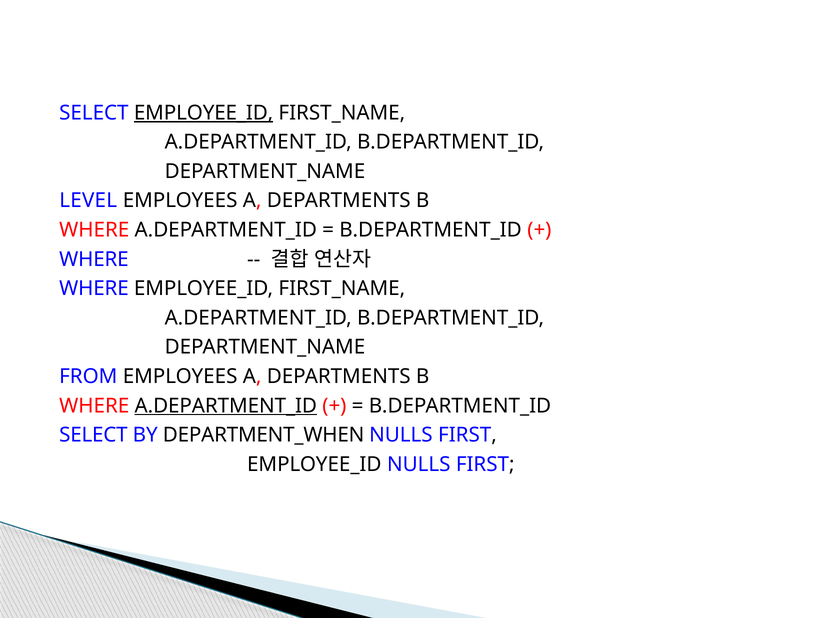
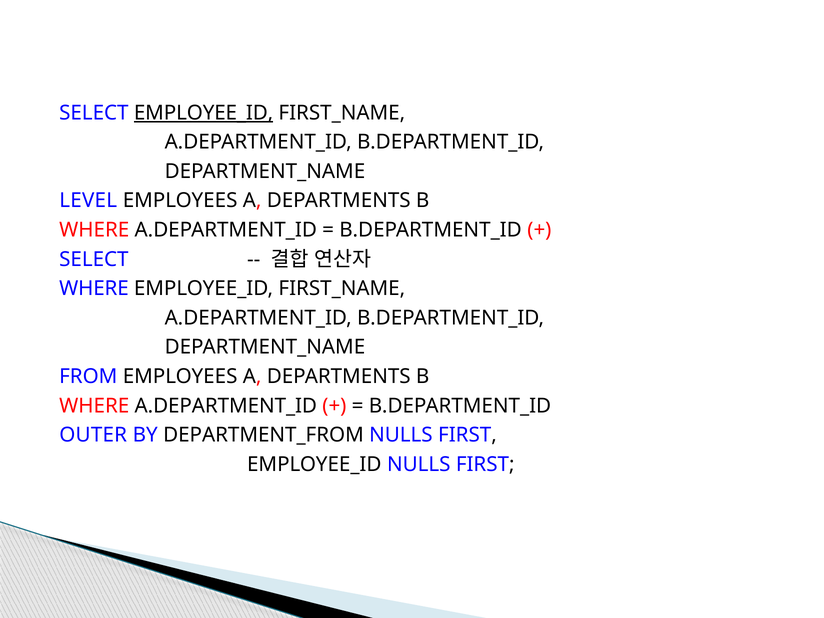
WHERE: WHERE -> SELECT (94, 259)
A.DEPARTMENT_ID underline: present -> none (226, 406)
SELECT: SELECT -> OUTER (93, 435)
DEPARTMENT_WHEN: DEPARTMENT_WHEN -> DEPARTMENT_FROM (263, 435)
